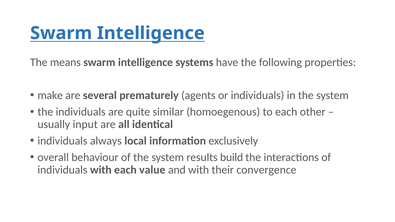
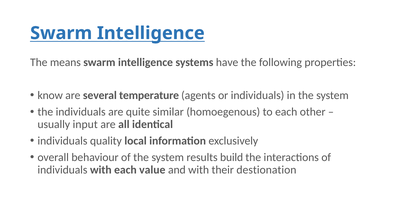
make: make -> know (50, 95)
prematurely: prematurely -> temperature (149, 95)
always: always -> quality (106, 141)
convergence: convergence -> destionation (266, 170)
